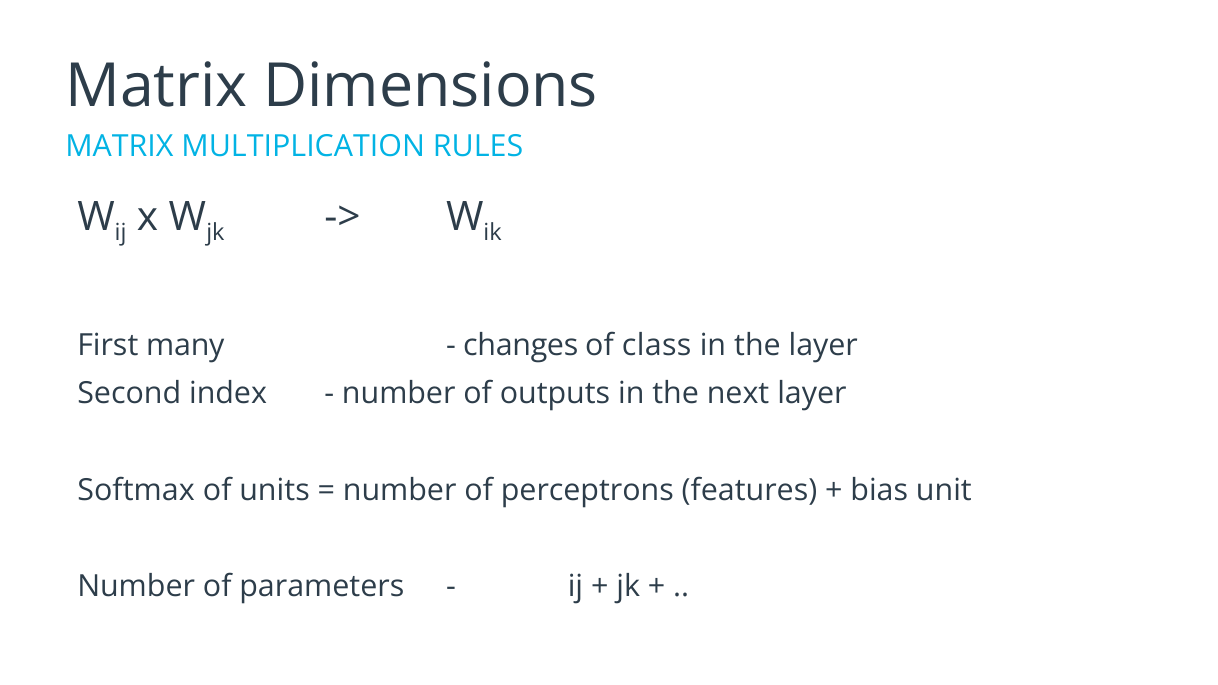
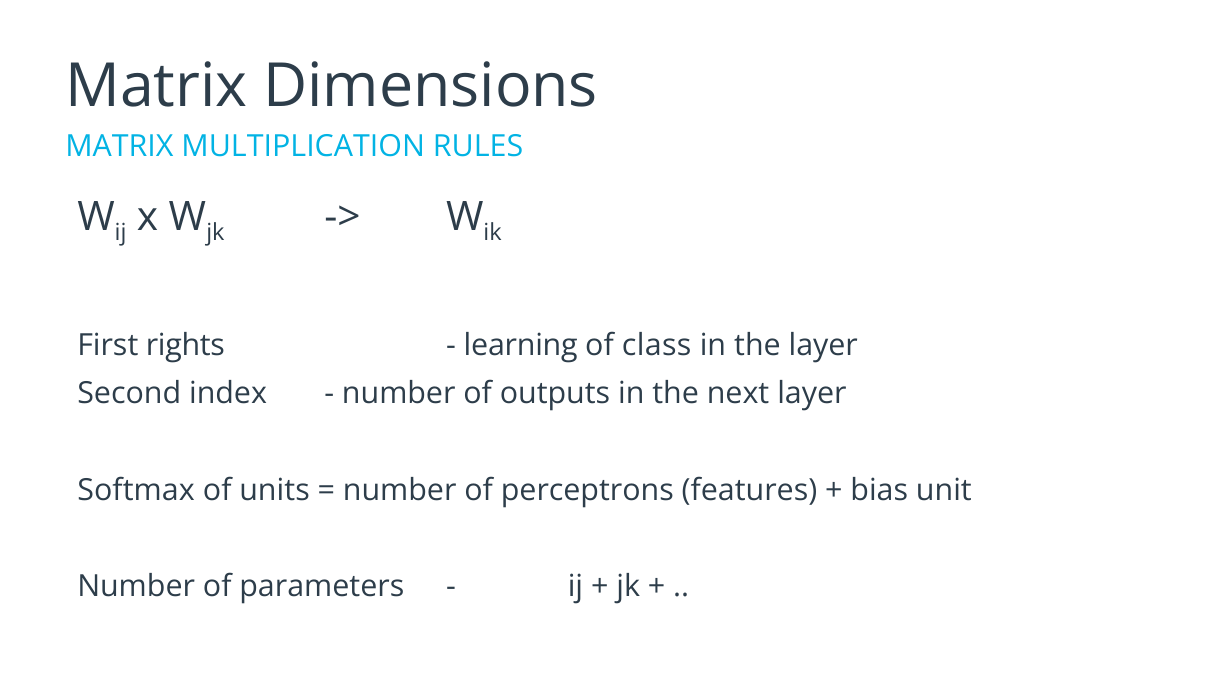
many: many -> rights (185, 345)
changes: changes -> learning (521, 345)
